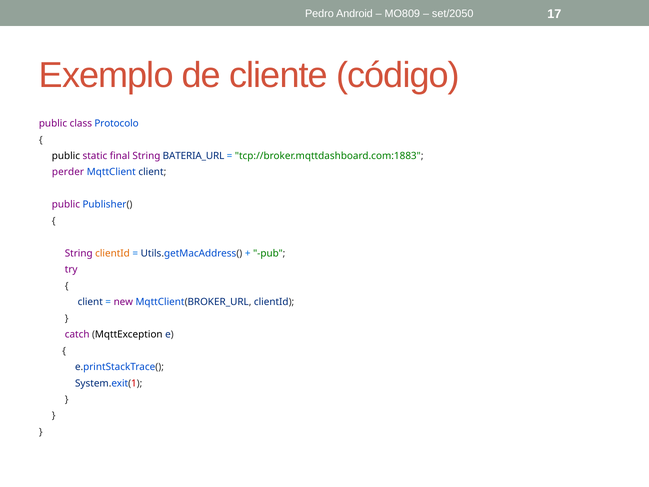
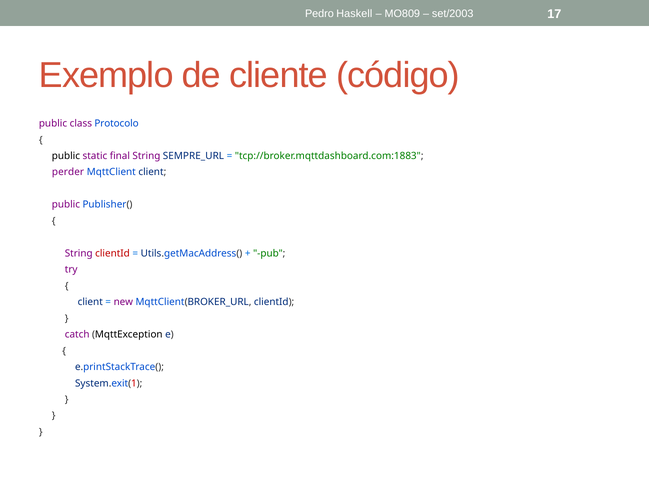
Android: Android -> Haskell (354, 14)
set/2050: set/2050 -> set/2003 (453, 14)
BATERIA_URL: BATERIA_URL -> SEMPRE_URL (193, 156)
clientId colour: orange -> red (112, 253)
